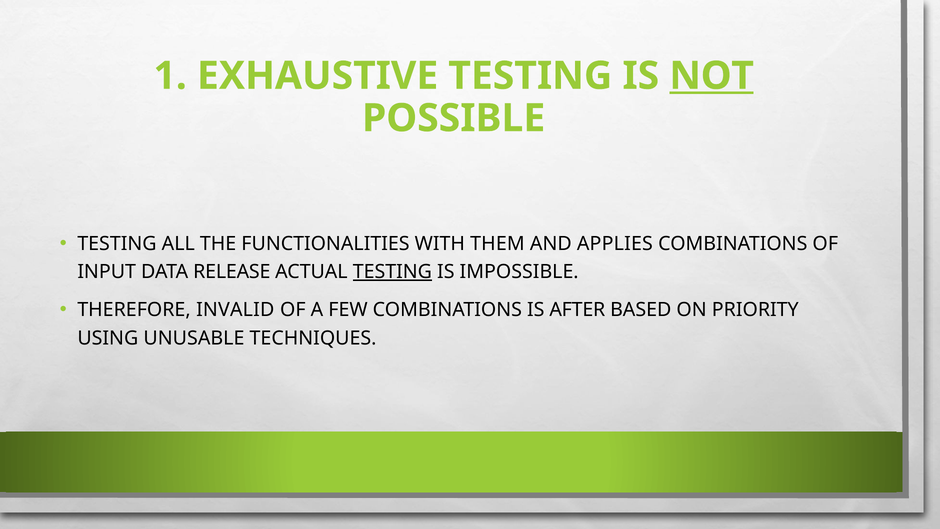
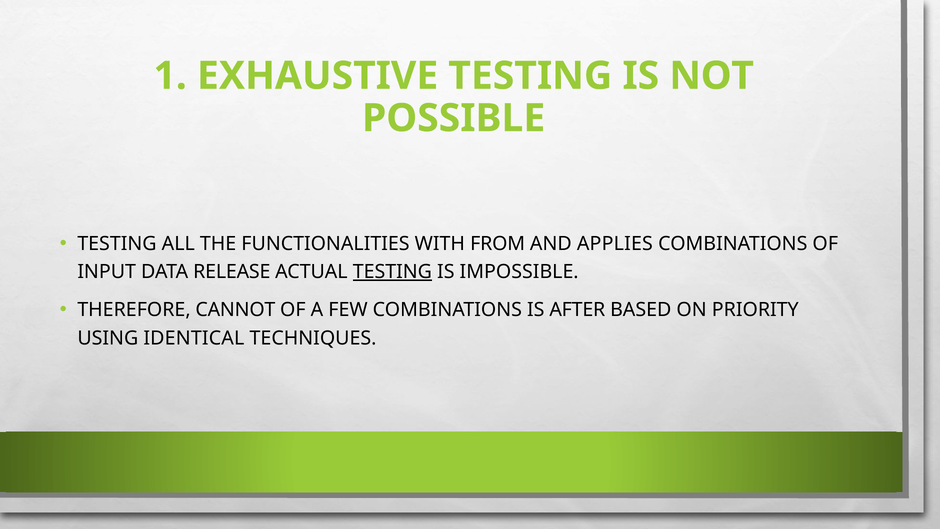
NOT underline: present -> none (712, 76)
THEM: THEM -> FROM (498, 244)
INVALID: INVALID -> CANNOT (235, 310)
UNUSABLE: UNUSABLE -> IDENTICAL (194, 338)
